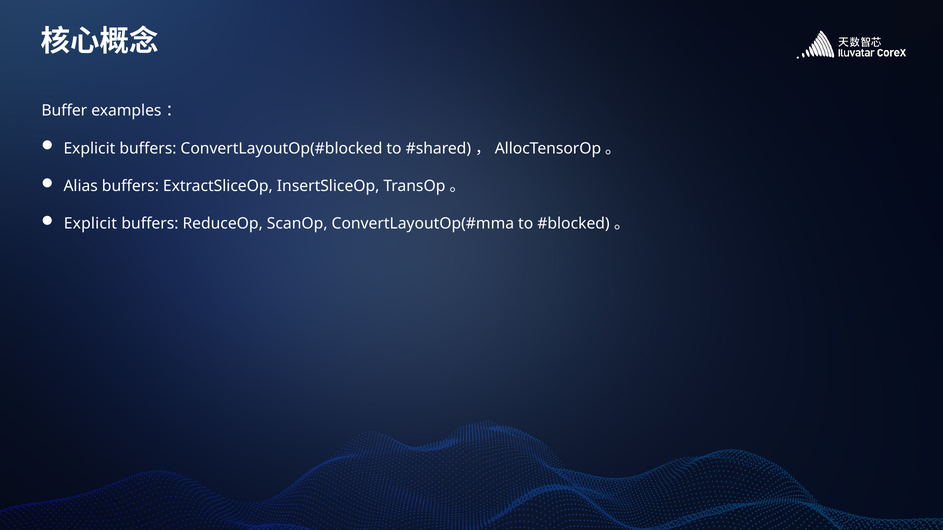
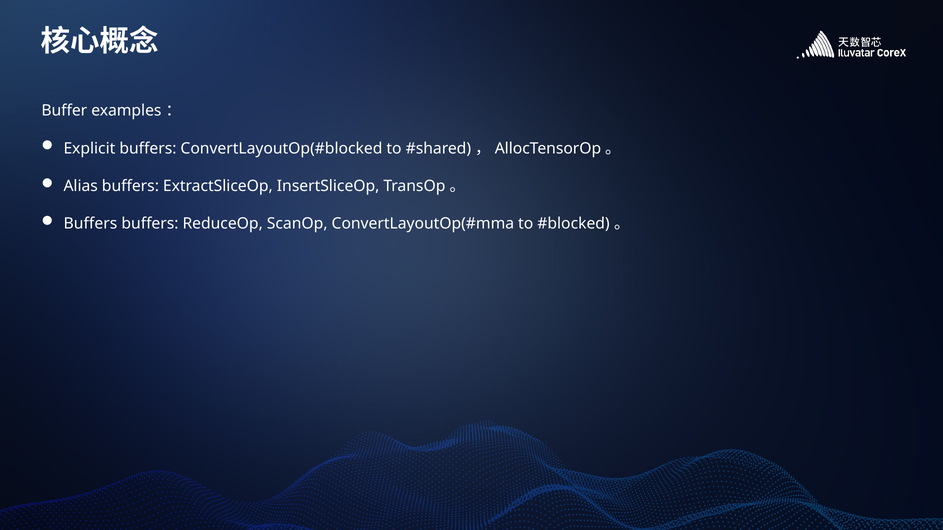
Explicit: Explicit -> Buffers (90, 224)
